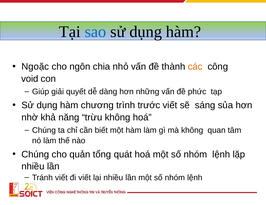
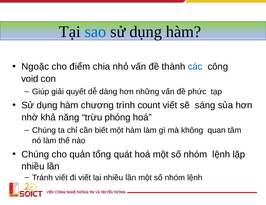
ngôn: ngôn -> điểm (80, 67)
các colour: orange -> blue (195, 67)
trước: trước -> count (149, 106)
trừu không: không -> phóng (118, 118)
